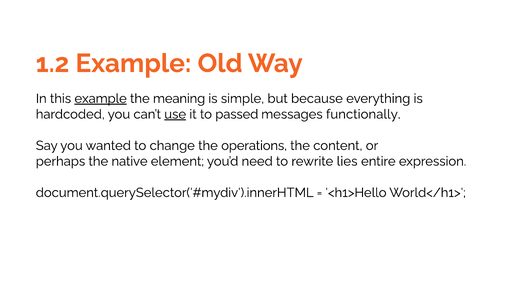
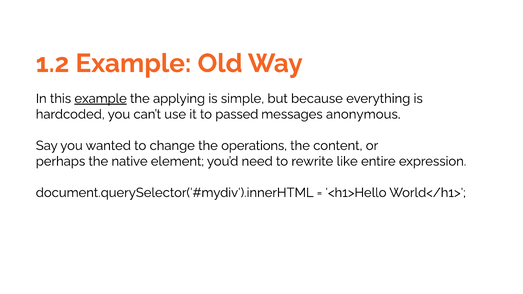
meaning: meaning -> applying (179, 99)
use underline: present -> none (175, 114)
functionally: functionally -> anonymous (363, 114)
lies: lies -> like (347, 161)
